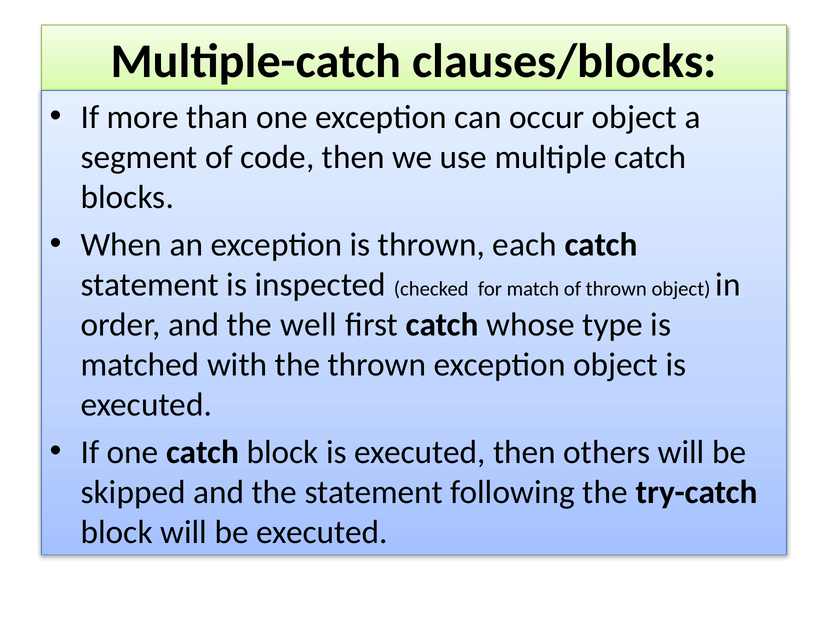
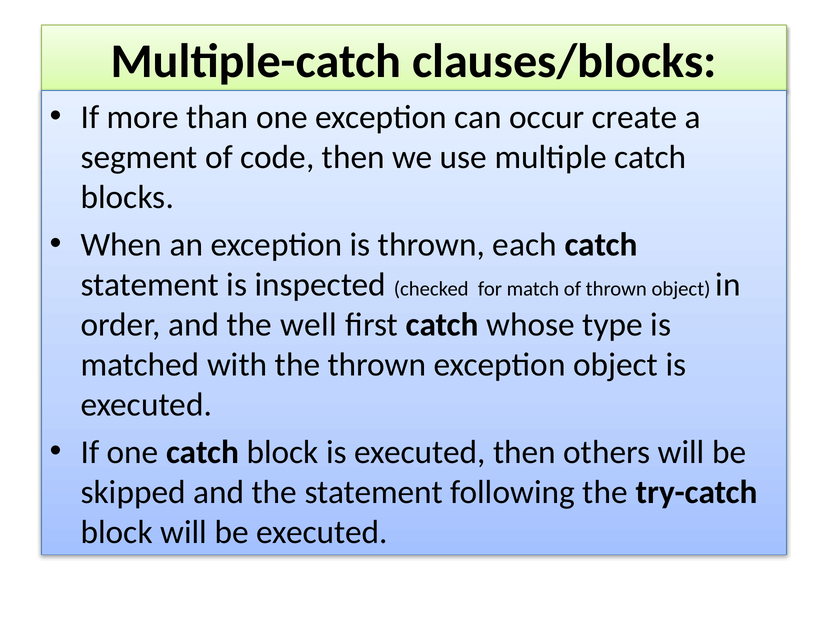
occur object: object -> create (635, 117)
